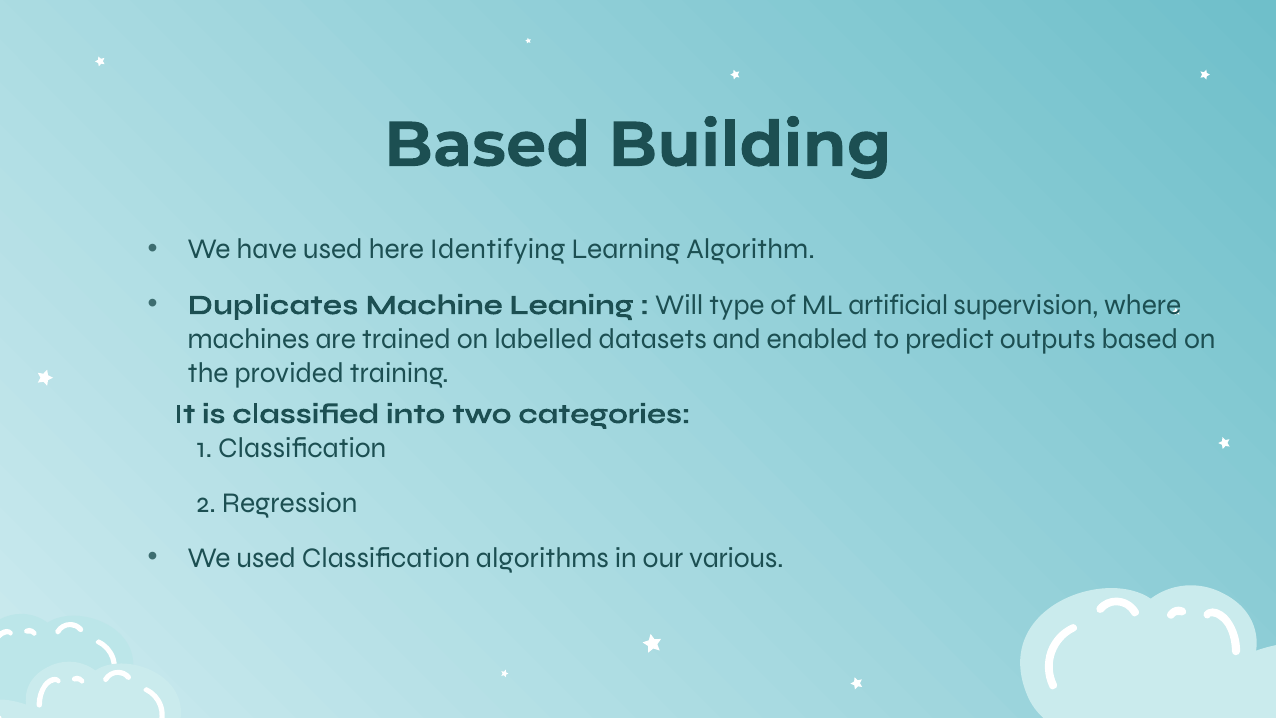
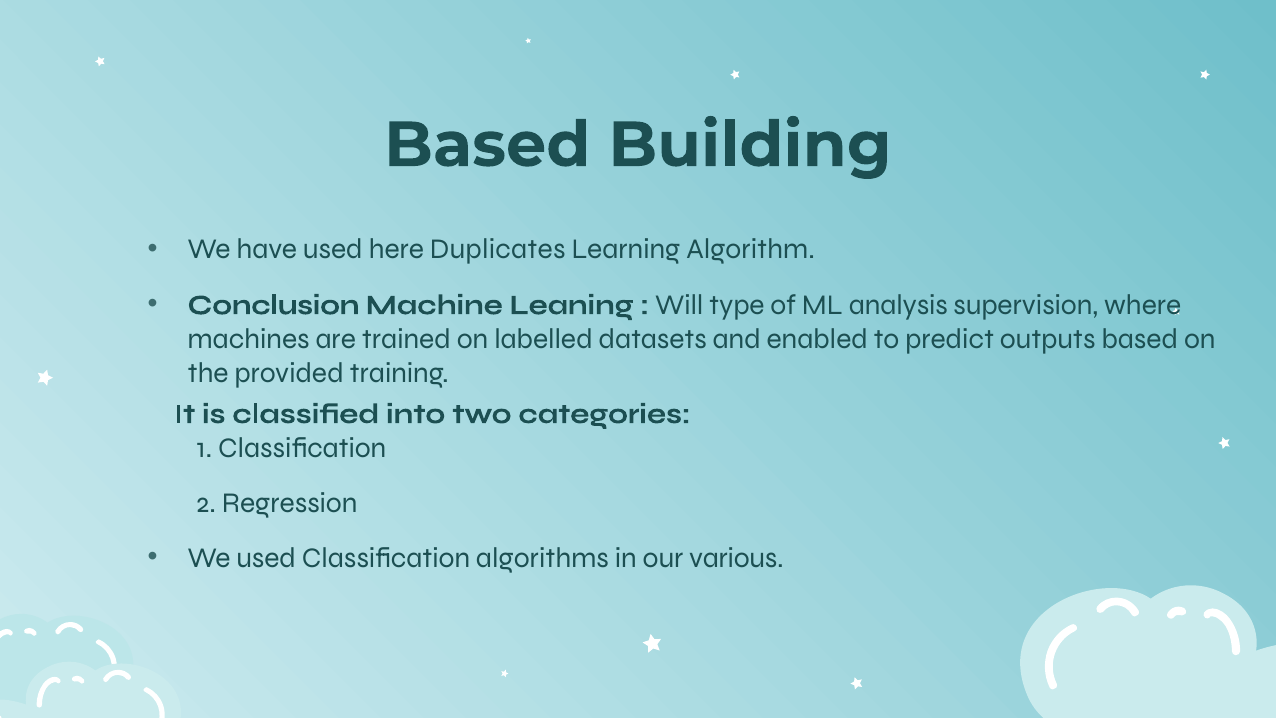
Identifying: Identifying -> Duplicates (498, 250)
Duplicates: Duplicates -> Conclusion (273, 305)
artificial: artificial -> analysis (898, 305)
